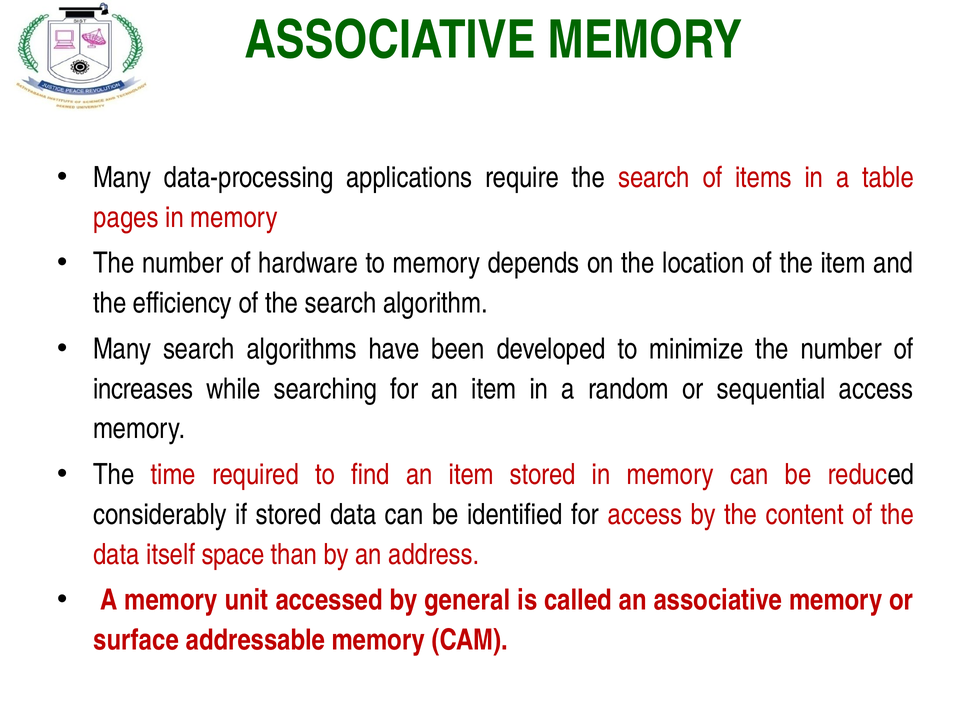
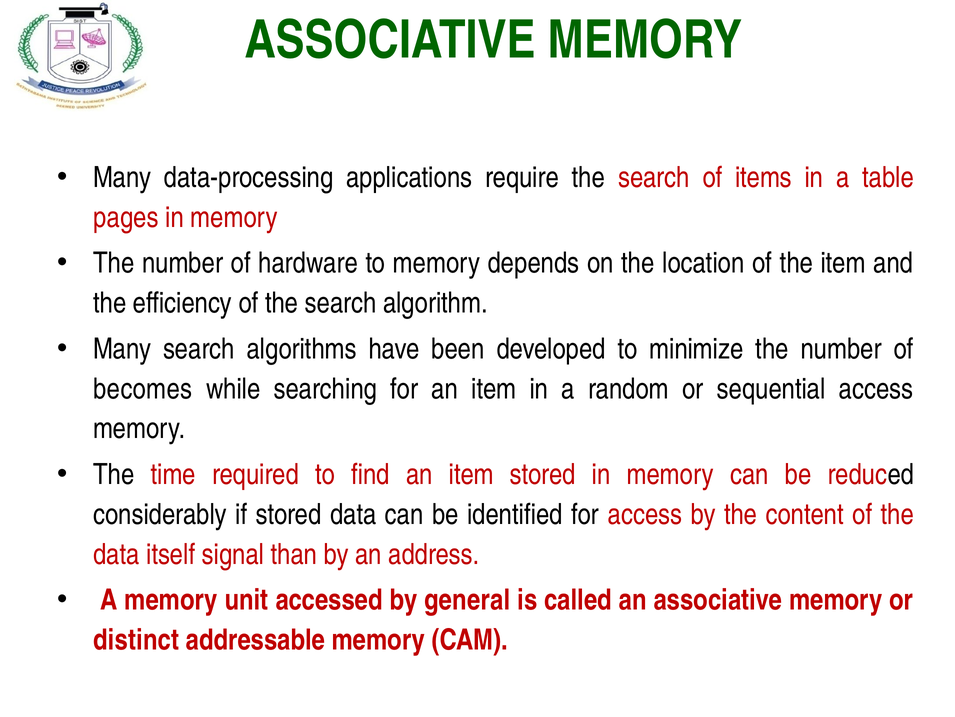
increases: increases -> becomes (143, 389)
space: space -> signal (233, 554)
surface: surface -> distinct (136, 640)
